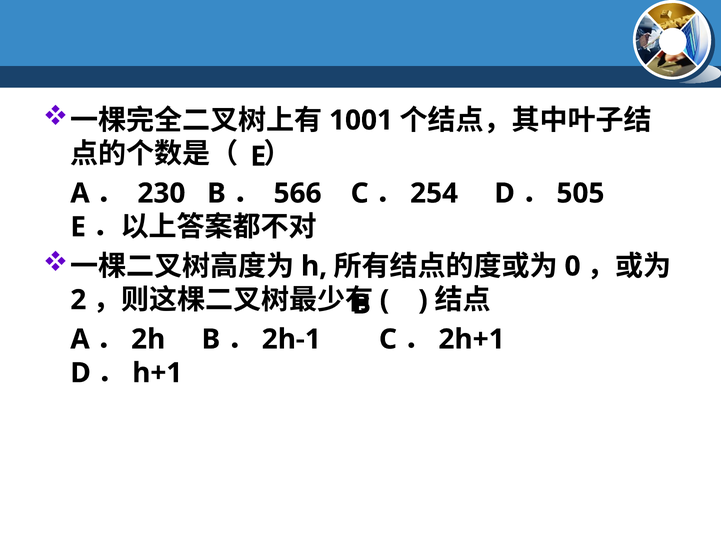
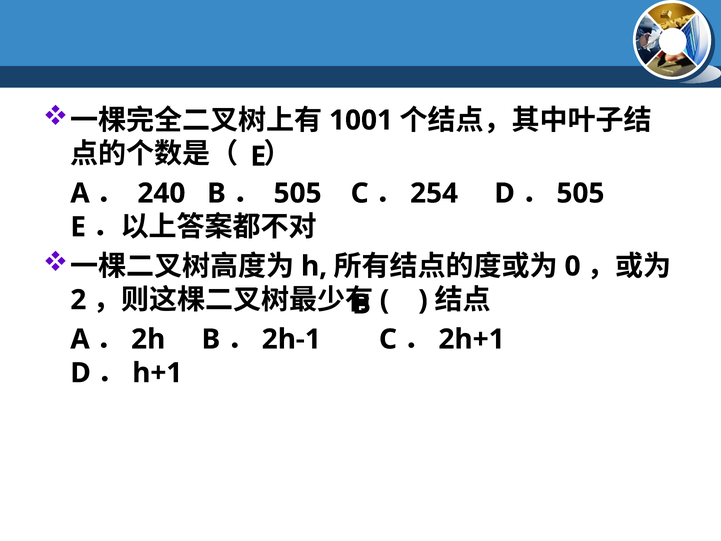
230: 230 -> 240 (161, 193)
566: 566 -> 505 (298, 193)
